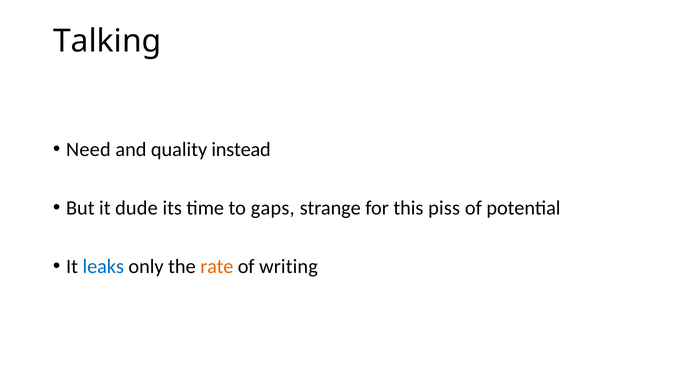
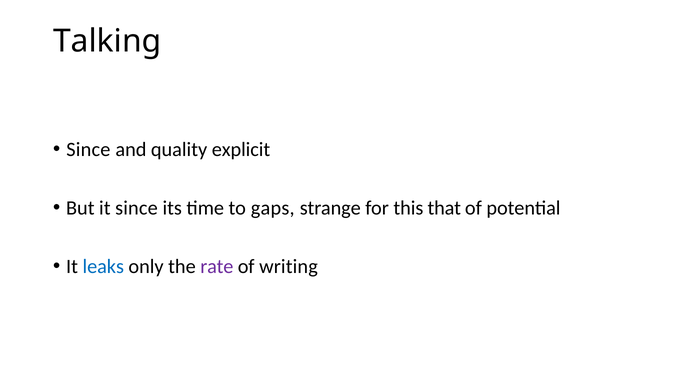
Need: Need -> Since (88, 149)
instead: instead -> explicit (241, 149)
it dude: dude -> since (136, 208)
piss: piss -> that (444, 208)
rate colour: orange -> purple (217, 266)
